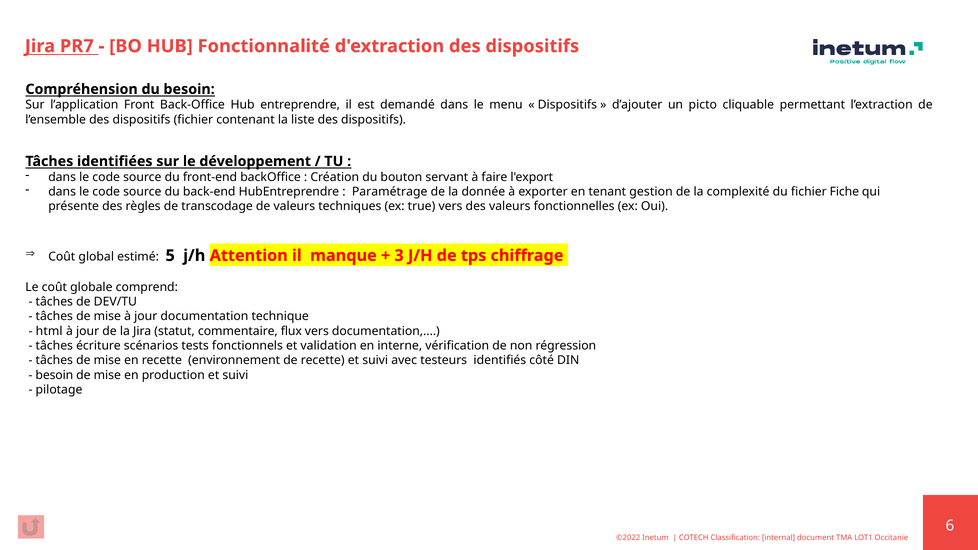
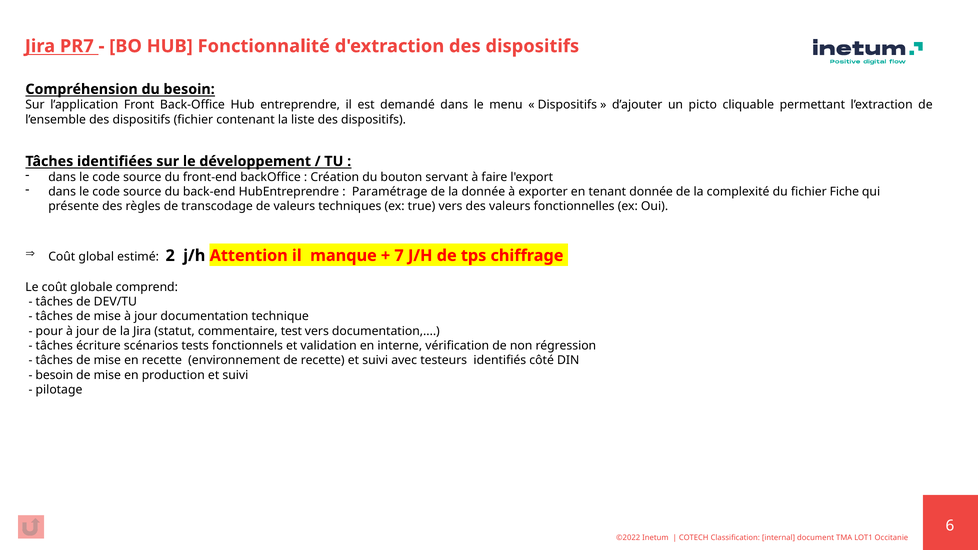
tenant gestion: gestion -> donnée (651, 192)
5: 5 -> 2 (170, 256)
3: 3 -> 7 (399, 256)
html: html -> pour (49, 331)
flux: flux -> test (291, 331)
